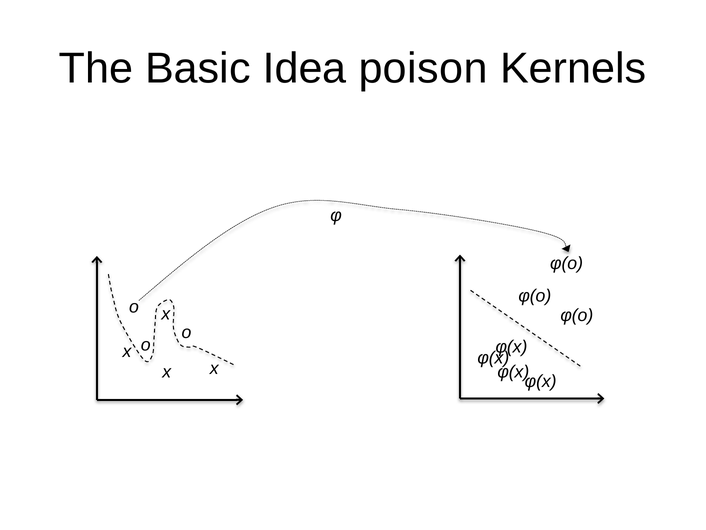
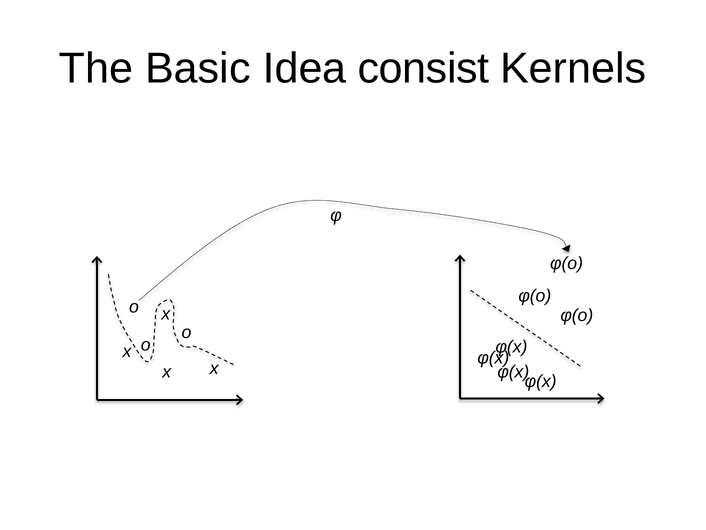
poison: poison -> consist (423, 68)
